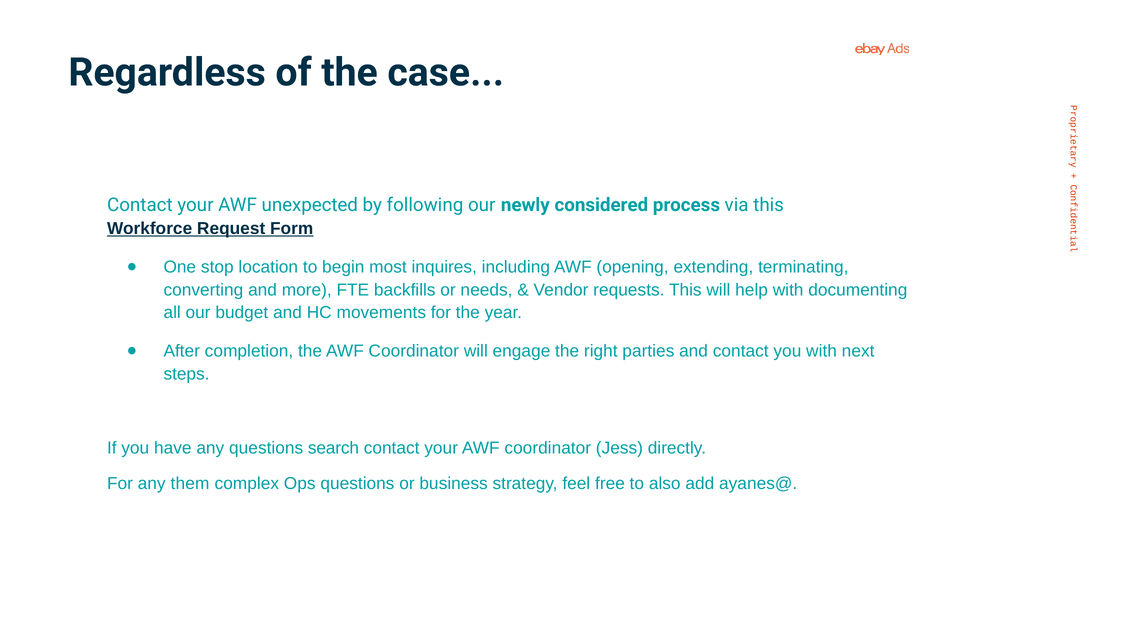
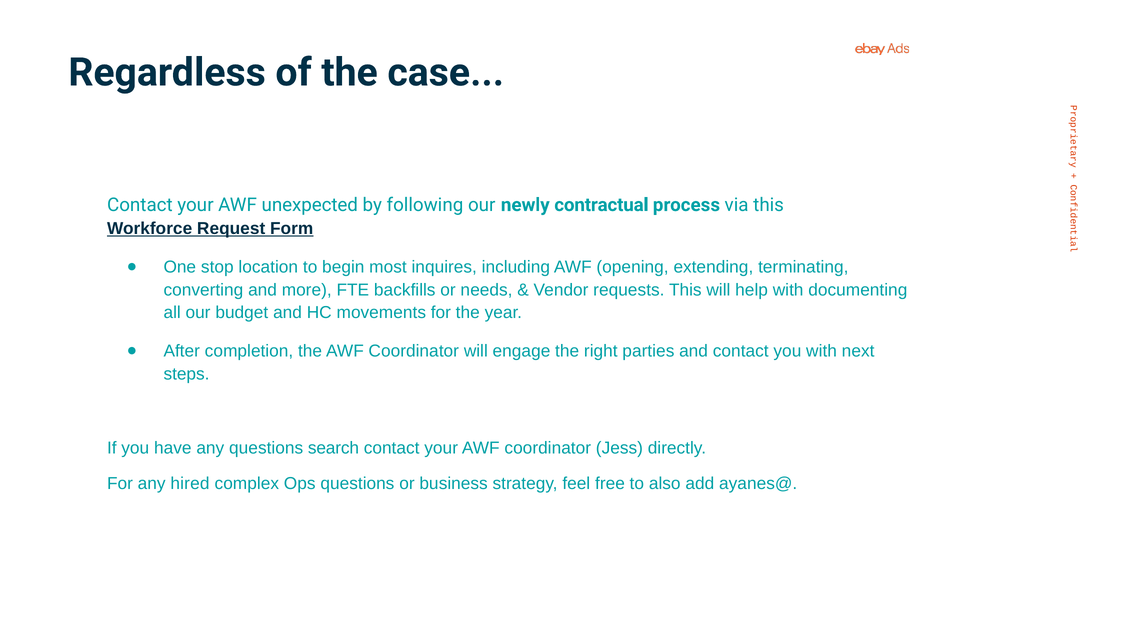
considered: considered -> contractual (601, 205)
them: them -> hired (190, 483)
